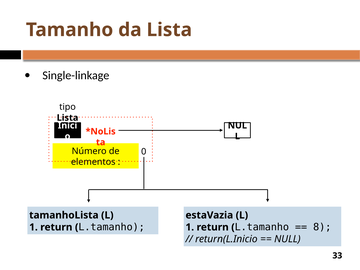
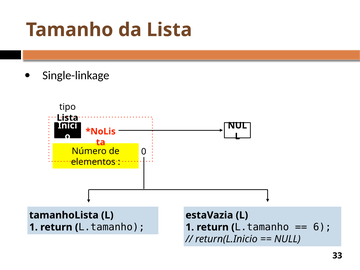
8: 8 -> 6 (322, 227)
